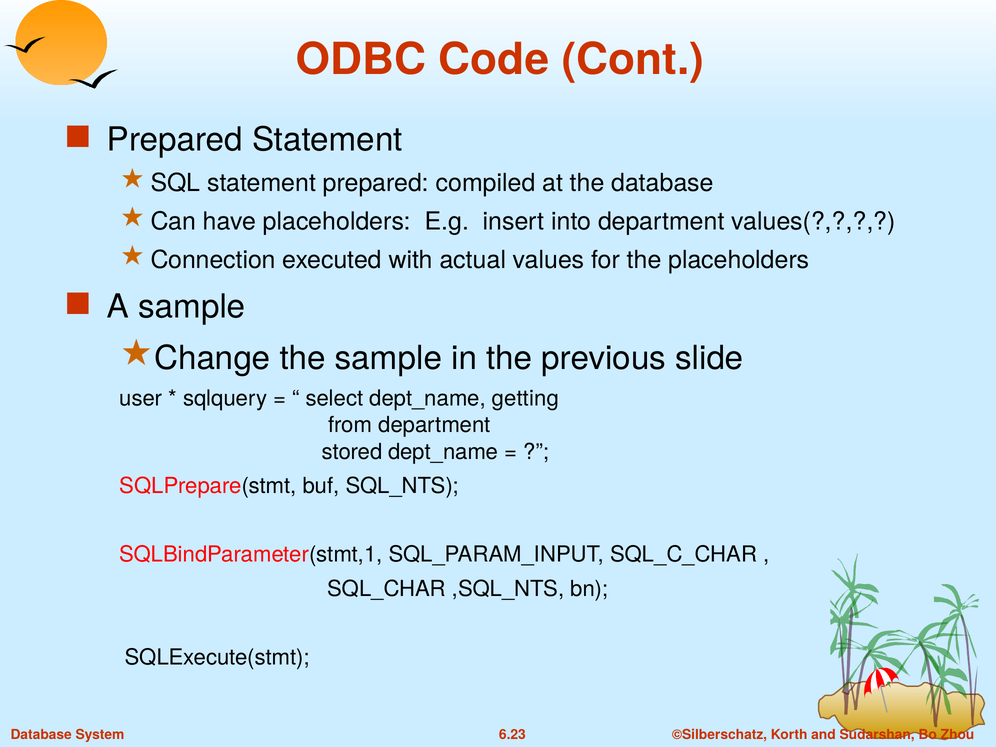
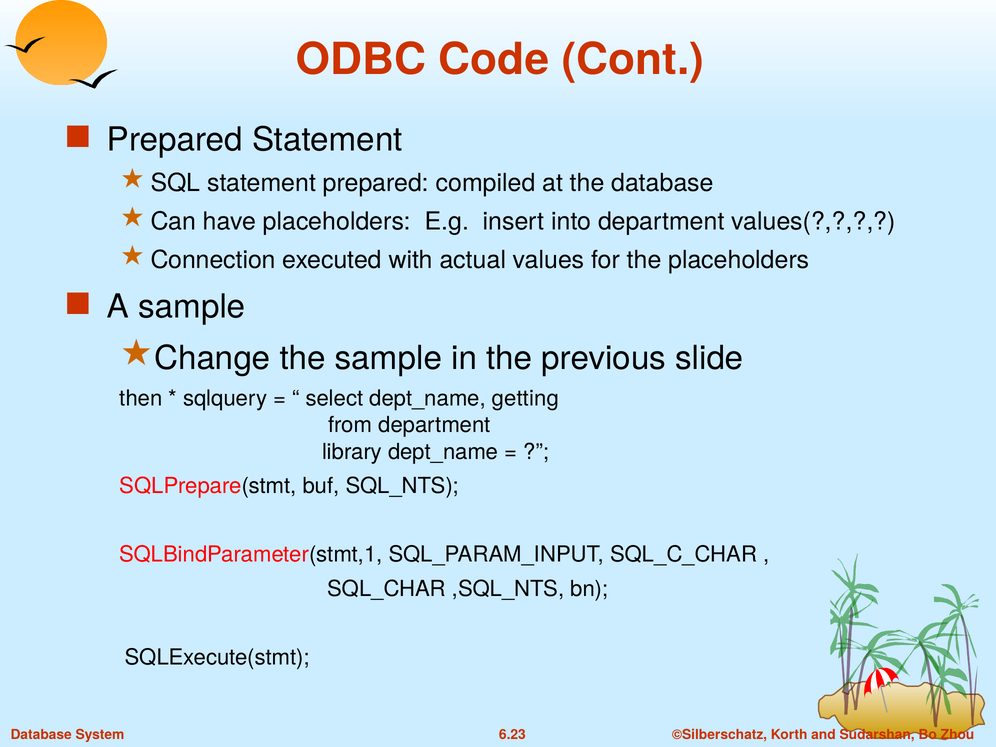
user: user -> then (141, 399)
stored: stored -> library (352, 452)
